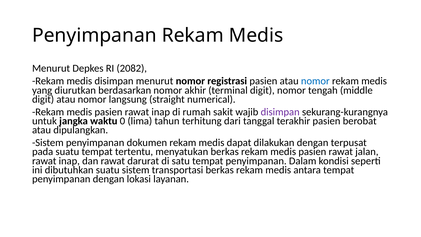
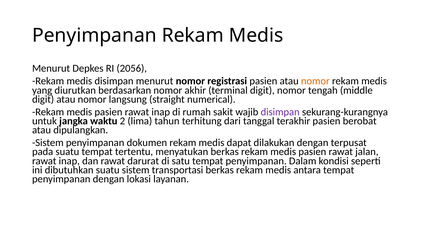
2082: 2082 -> 2056 (132, 68)
nomor colour: blue -> orange (315, 81)
0: 0 -> 2 (122, 121)
